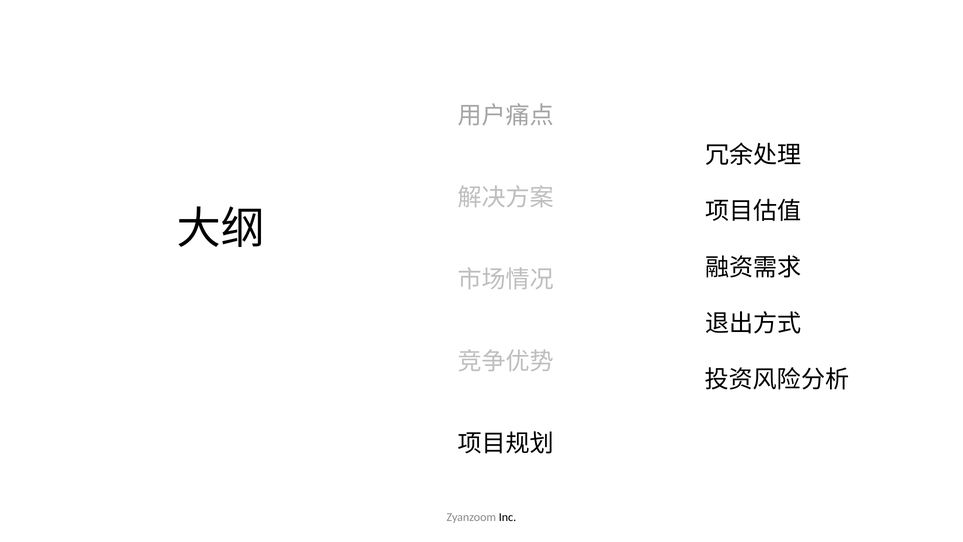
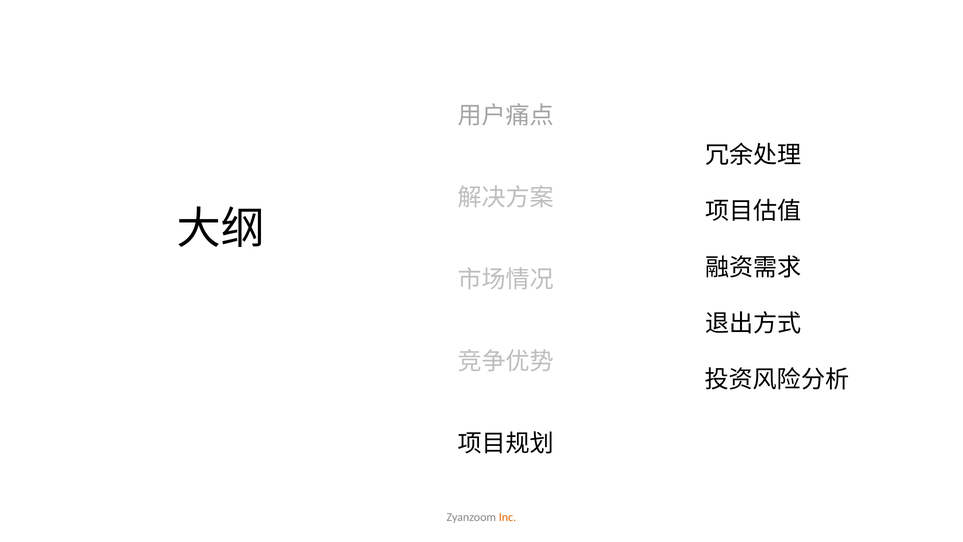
Inc colour: black -> orange (507, 517)
